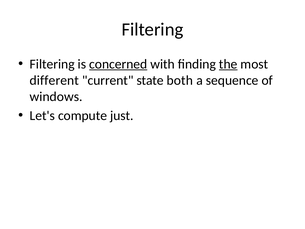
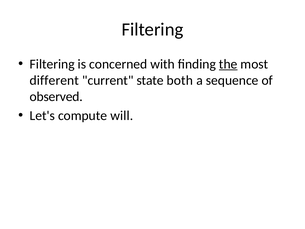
concerned underline: present -> none (118, 64)
windows: windows -> observed (56, 97)
just: just -> will (122, 116)
